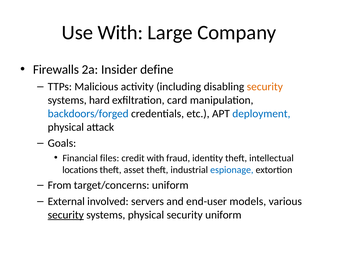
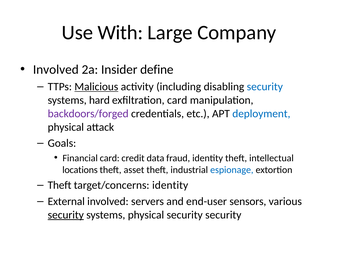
Firewalls: Firewalls -> Involved (56, 70)
Malicious underline: none -> present (96, 87)
security colour: orange -> blue (265, 87)
backdoors/forged colour: blue -> purple (88, 114)
Financial files: files -> card (110, 158)
credit with: with -> data (155, 158)
From: From -> Theft (60, 186)
target/concerns uniform: uniform -> identity (170, 186)
models: models -> sensors (248, 202)
security uniform: uniform -> security (223, 215)
